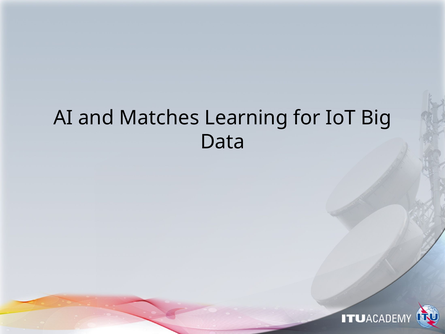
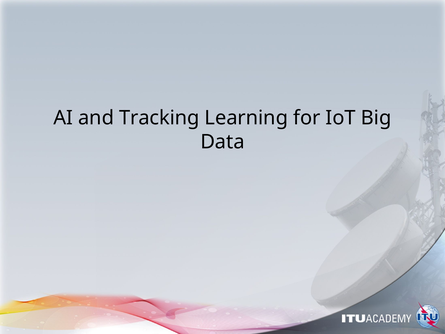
Matches: Matches -> Tracking (159, 118)
